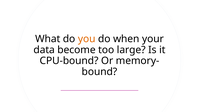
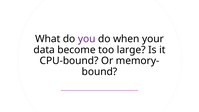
you colour: orange -> purple (87, 39)
